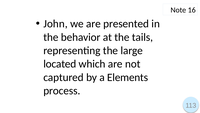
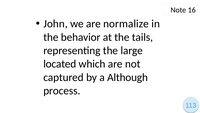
presented: presented -> normalize (126, 24)
Elements: Elements -> Although (128, 77)
